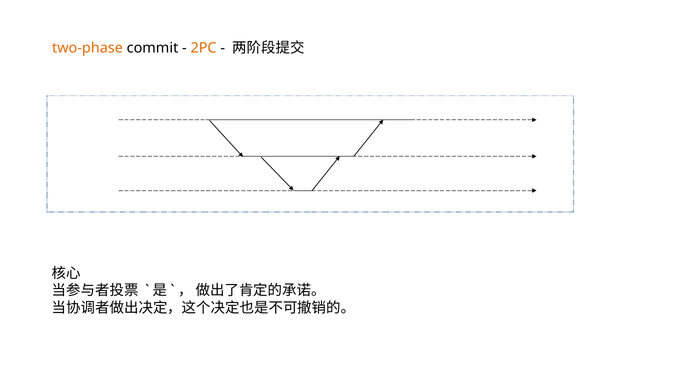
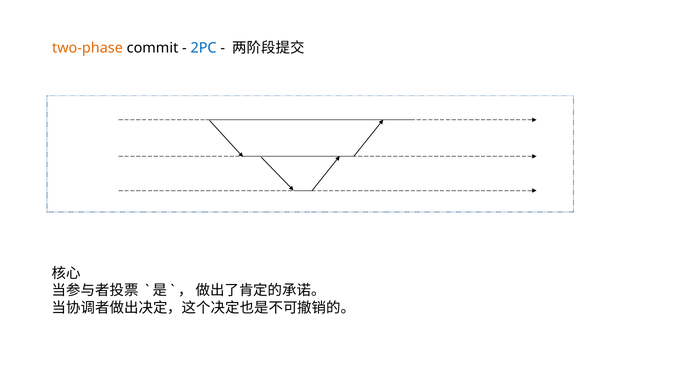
2PC colour: orange -> blue (204, 48)
